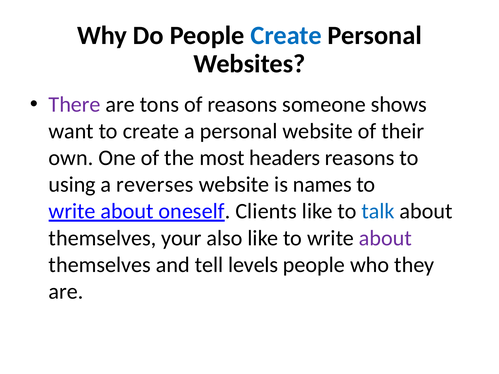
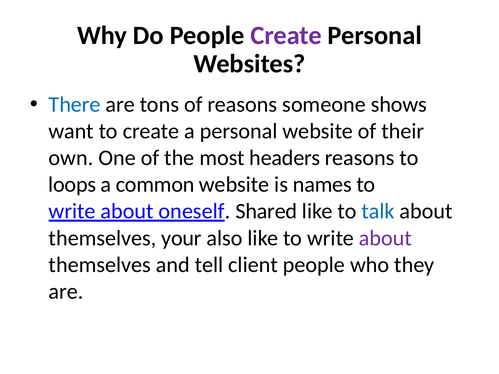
Create colour: blue -> purple (286, 35)
There colour: purple -> blue (75, 105)
using: using -> loops (72, 185)
reverses: reverses -> common (155, 185)
Clients: Clients -> Shared (266, 211)
levels: levels -> client (253, 265)
